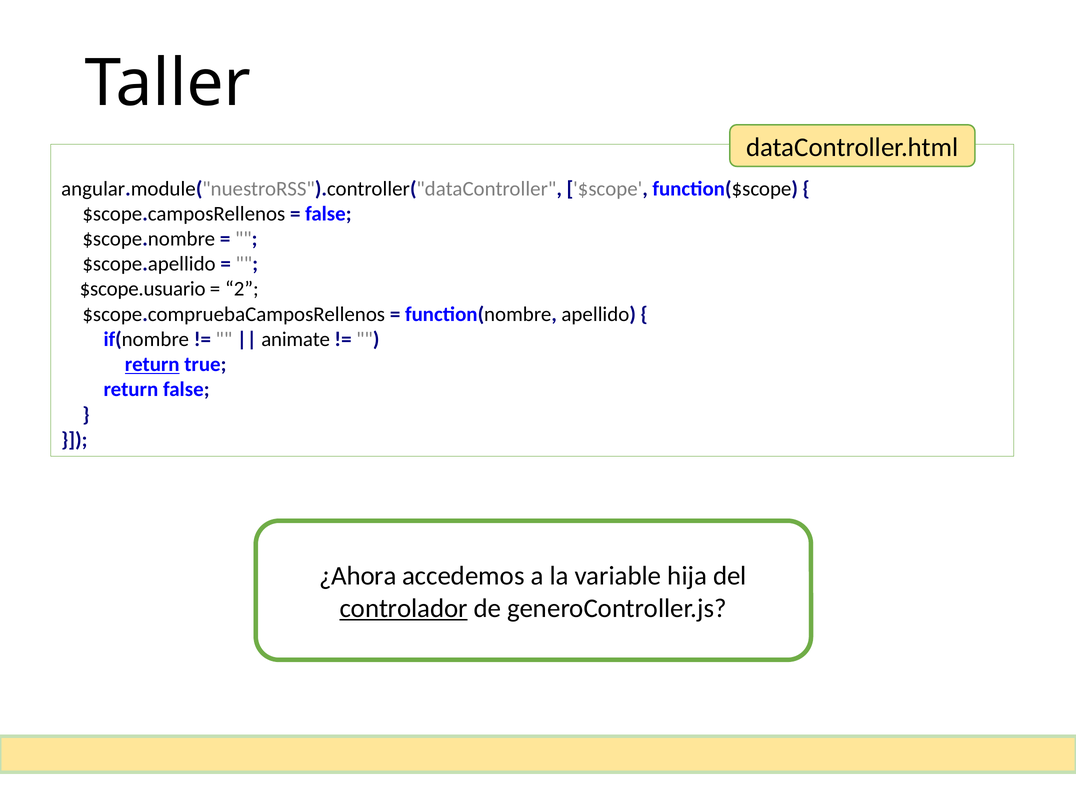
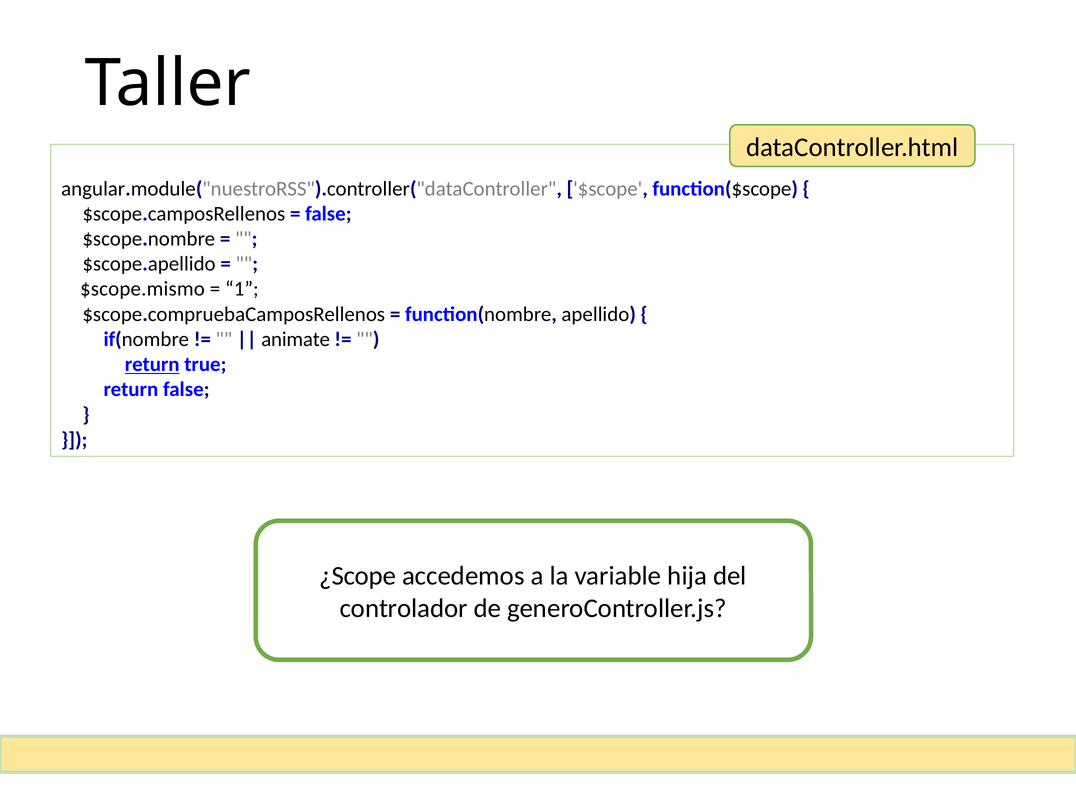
$scope.usuario: $scope.usuario -> $scope.mismo (142, 289)
2: 2 -> 1 (242, 289)
¿Ahora: ¿Ahora -> ¿Scope (358, 576)
controlador underline: present -> none (404, 608)
